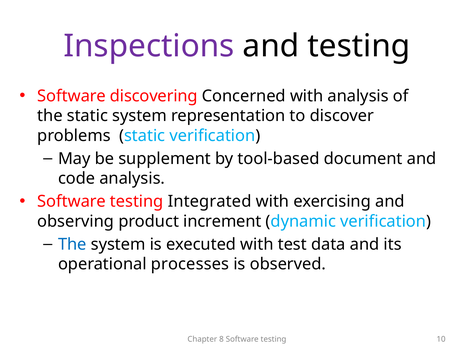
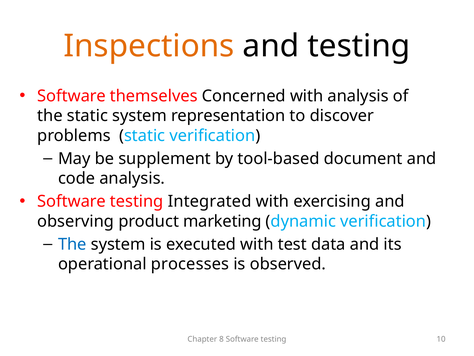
Inspections colour: purple -> orange (149, 46)
discovering: discovering -> themselves (154, 96)
increment: increment -> marketing (222, 221)
